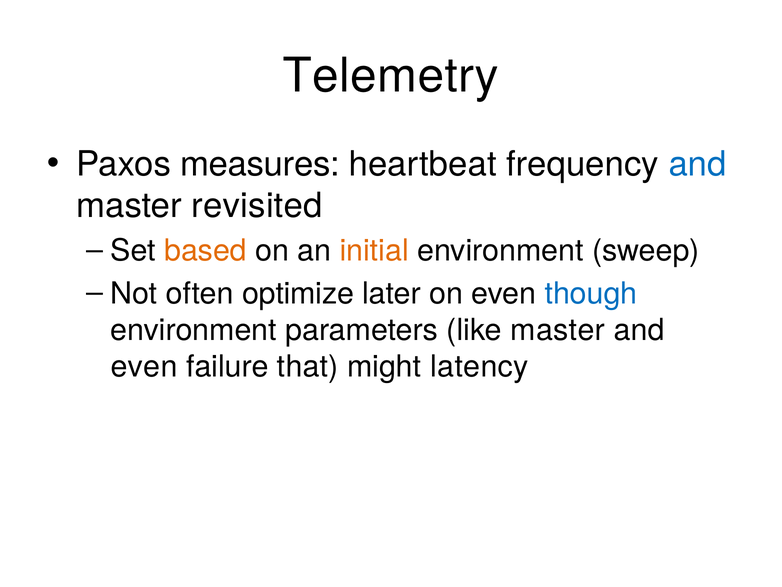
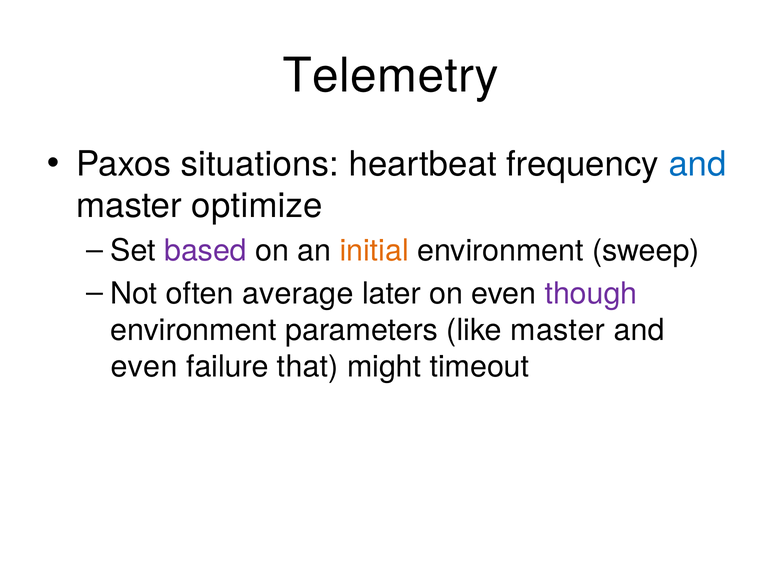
measures: measures -> situations (260, 164)
revisited: revisited -> optimize (257, 206)
based colour: orange -> purple (206, 251)
optimize: optimize -> average (298, 293)
though colour: blue -> purple (591, 293)
latency: latency -> timeout (480, 366)
